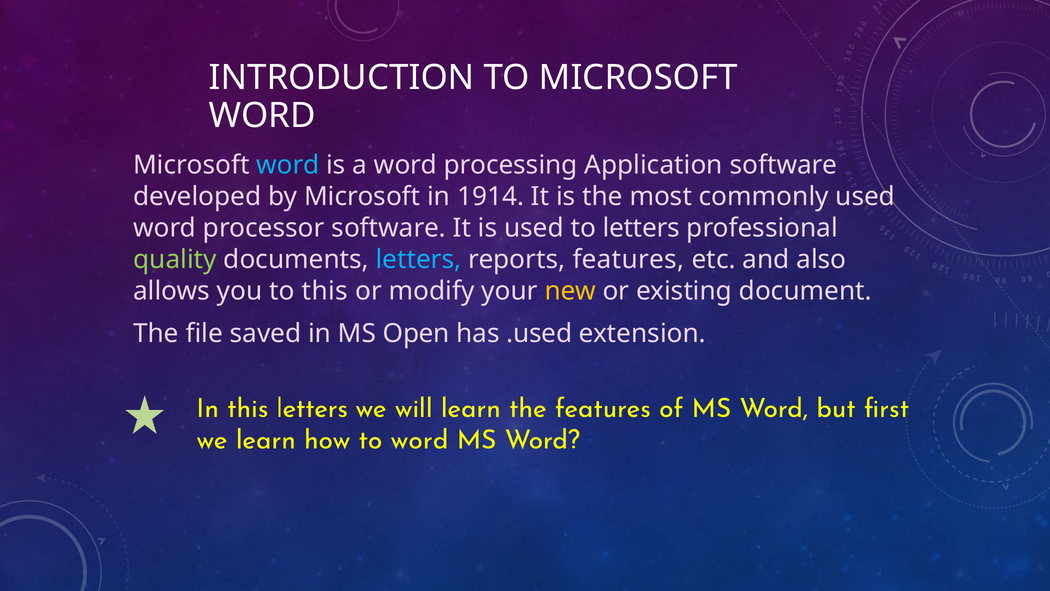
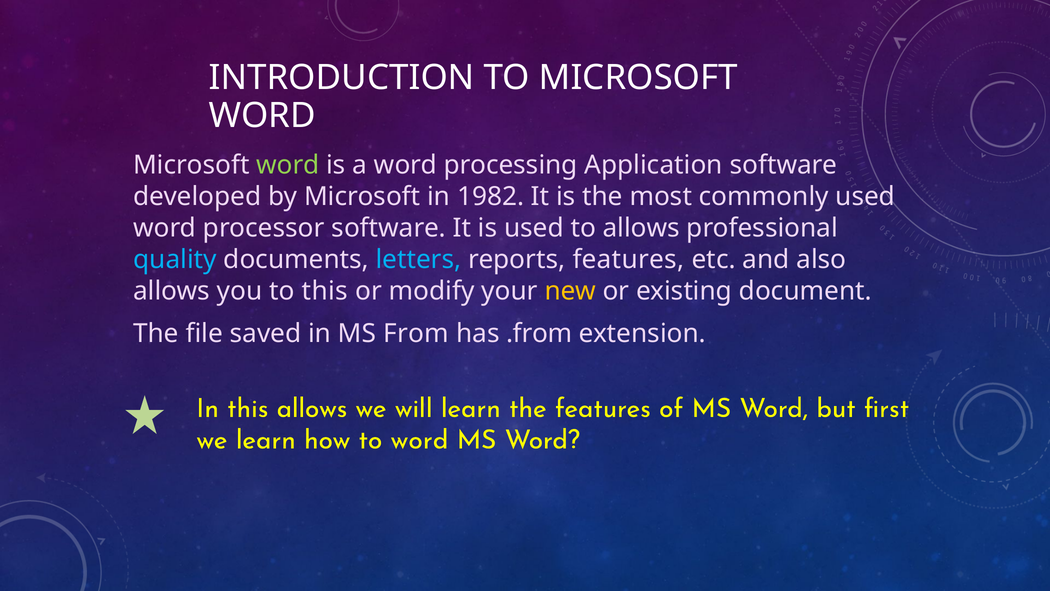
word colour: light blue -> light green (288, 165)
1914: 1914 -> 1982 (491, 196)
to letters: letters -> allows (641, 228)
quality colour: light green -> light blue (175, 259)
Open: Open -> From (416, 333)
.used: .used -> .from (539, 333)
this letters: letters -> allows (312, 408)
